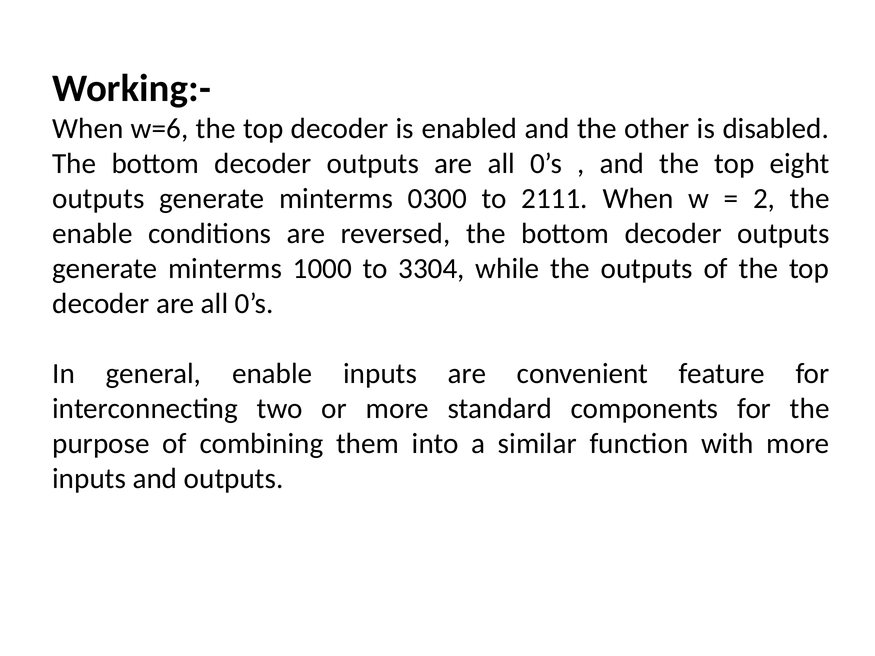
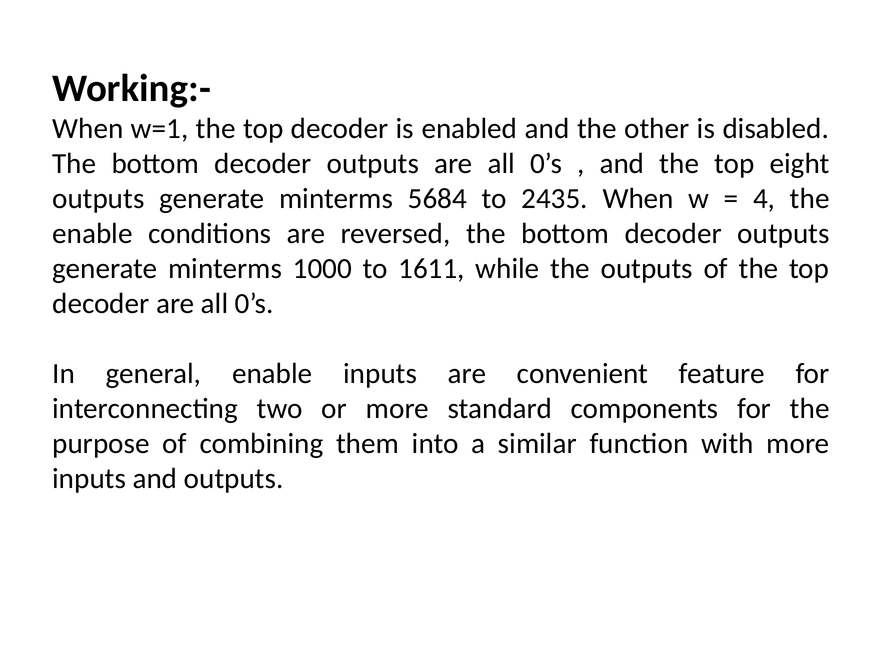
w=6: w=6 -> w=1 (160, 129)
0300: 0300 -> 5684 (437, 199)
2111: 2111 -> 2435 (555, 199)
2: 2 -> 4 (764, 199)
3304: 3304 -> 1611 (432, 269)
